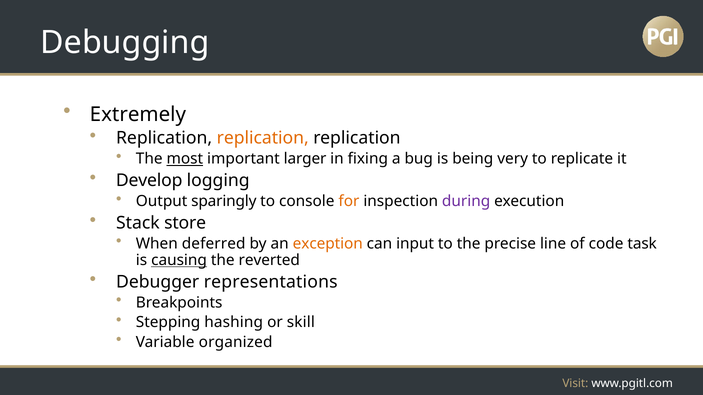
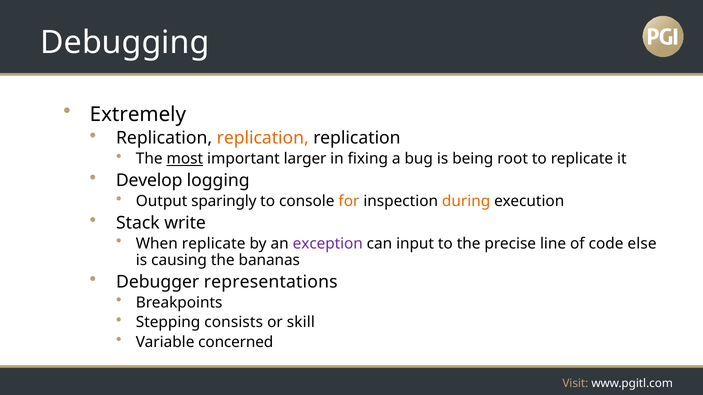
very: very -> root (513, 159)
during colour: purple -> orange (466, 201)
store: store -> write (185, 223)
When deferred: deferred -> replicate (214, 244)
exception colour: orange -> purple (328, 244)
task: task -> else (642, 244)
causing underline: present -> none (179, 260)
reverted: reverted -> bananas (269, 260)
hashing: hashing -> consists (234, 323)
organized: organized -> concerned (236, 342)
